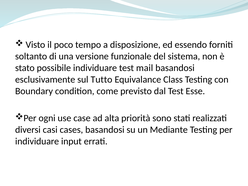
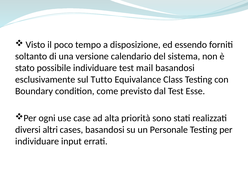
funzionale: funzionale -> calendario (131, 56)
casi: casi -> altri (50, 130)
Mediante: Mediante -> Personale (169, 130)
